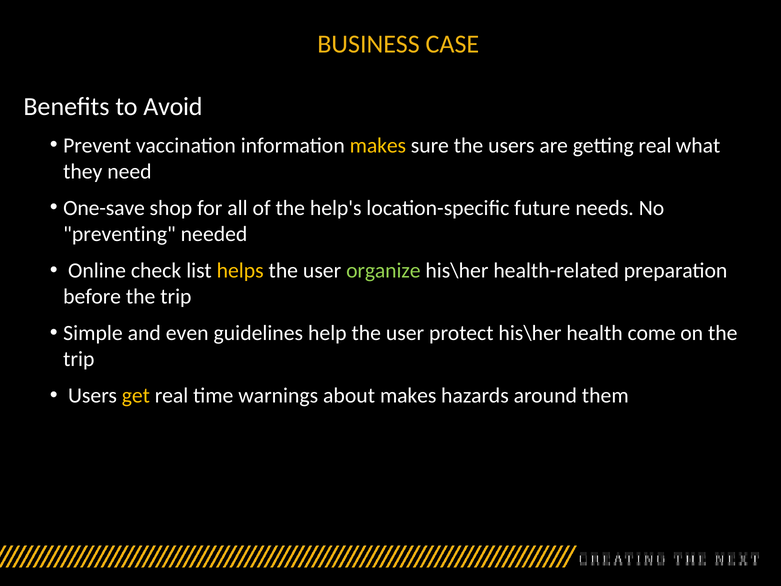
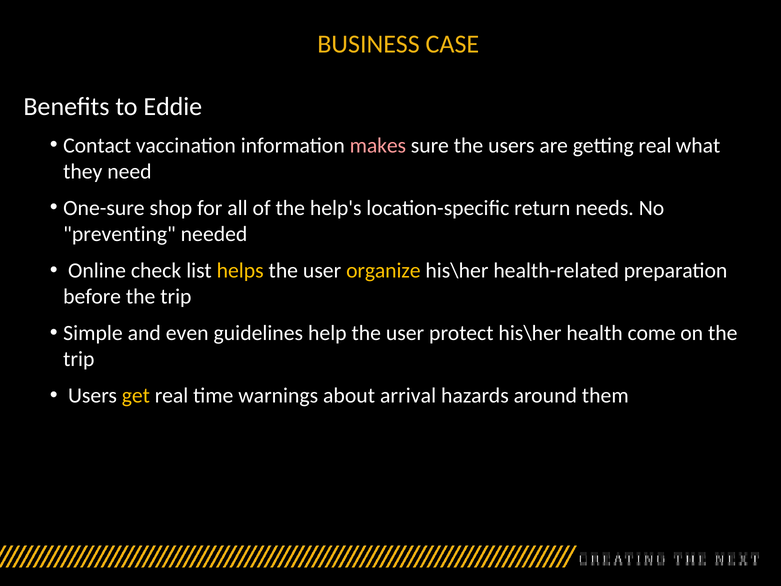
Avoid: Avoid -> Eddie (173, 107)
Prevent: Prevent -> Contact (97, 145)
makes colour: yellow -> pink (378, 145)
One-save: One-save -> One-sure (104, 208)
future: future -> return (542, 208)
organize colour: light green -> yellow (383, 270)
about makes: makes -> arrival (408, 395)
